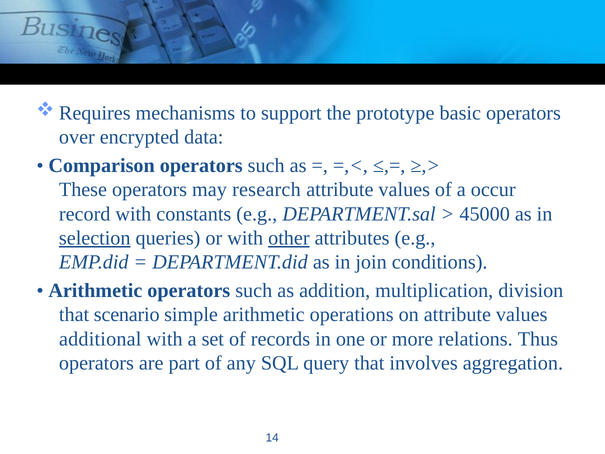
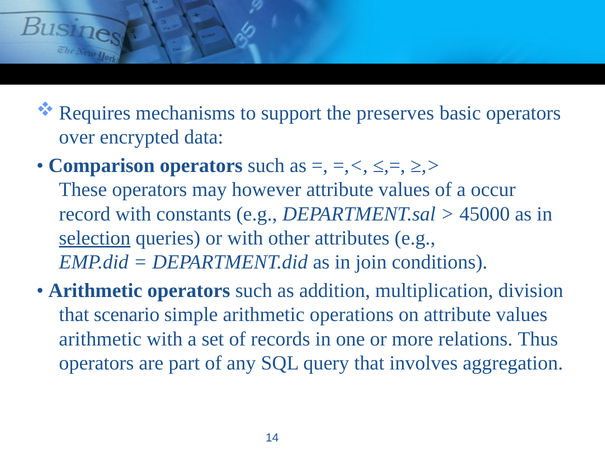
prototype: prototype -> preserves (395, 113)
research: research -> however (267, 190)
other underline: present -> none (289, 238)
additional: additional -> arithmetic (100, 339)
